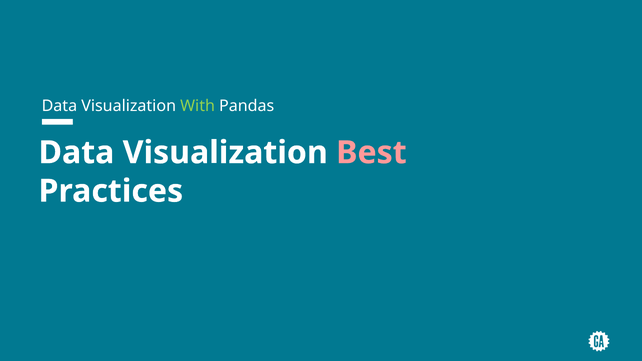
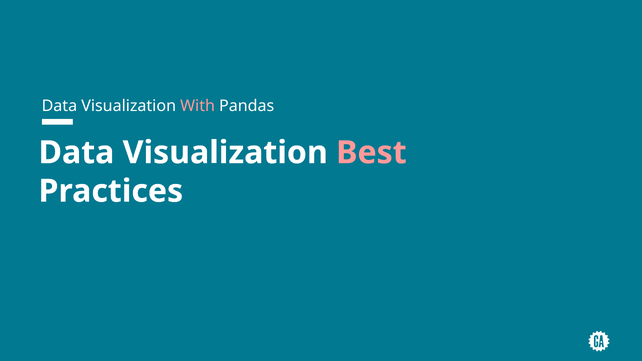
With colour: light green -> pink (198, 106)
